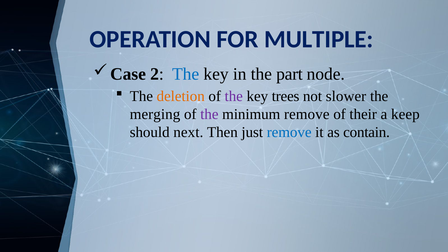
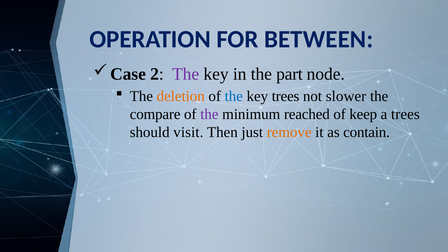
MULTIPLE: MULTIPLE -> BETWEEN (319, 39)
The colour: blue -> purple (186, 74)
the colour: purple -> blue (234, 96)
merging: merging -> compare (155, 114)
minimum remove: remove -> reached (307, 114)
their: their -> keep (363, 114)
a keep: keep -> trees (405, 114)
next: next -> visit (188, 132)
remove colour: blue -> orange (289, 132)
